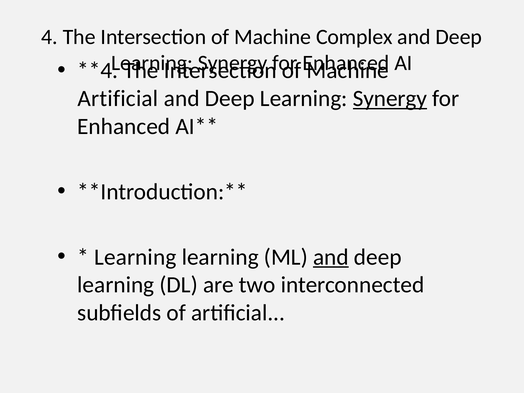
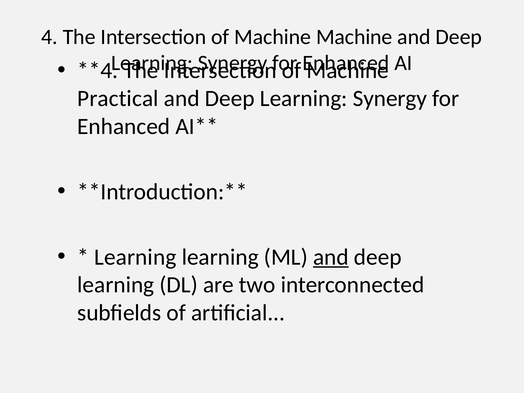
Machine Complex: Complex -> Machine (354, 37)
Artificial: Artificial -> Practical (118, 99)
Synergy underline: present -> none (390, 99)
